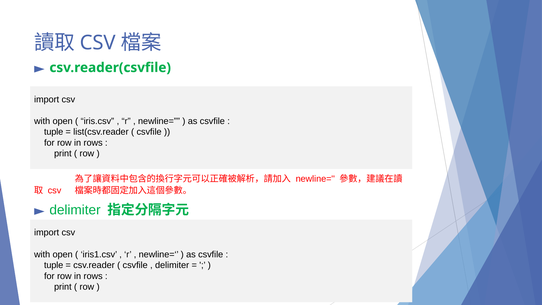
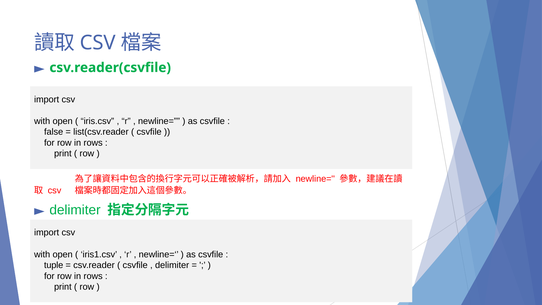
tuple: tuple -> false (54, 132)
